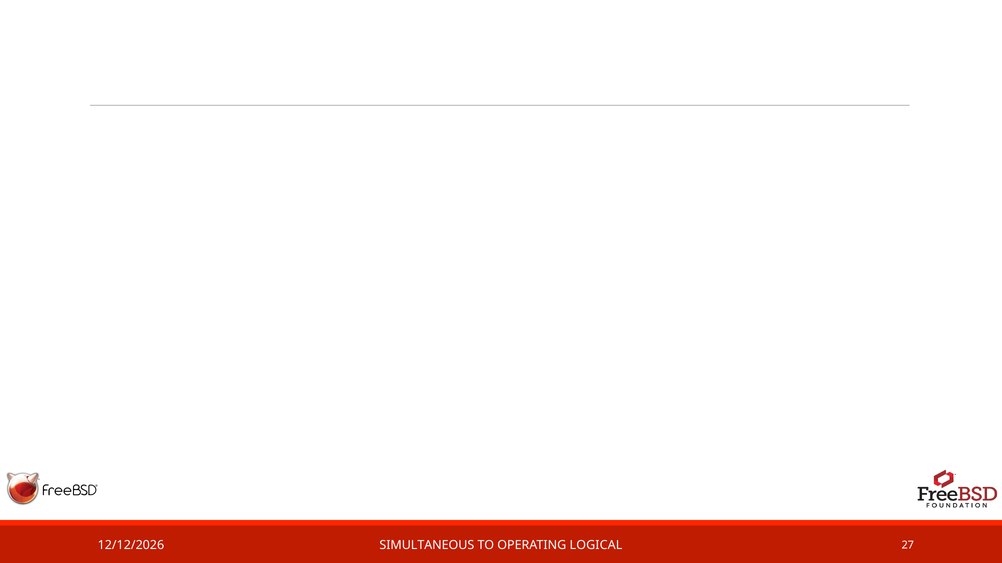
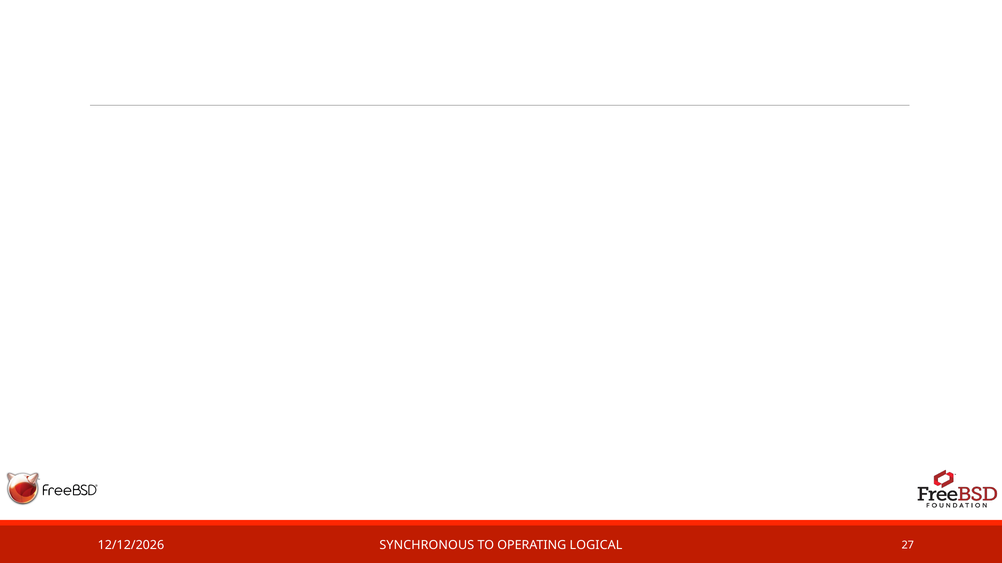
SIMULTANEOUS: SIMULTANEOUS -> SYNCHRONOUS (427, 546)
